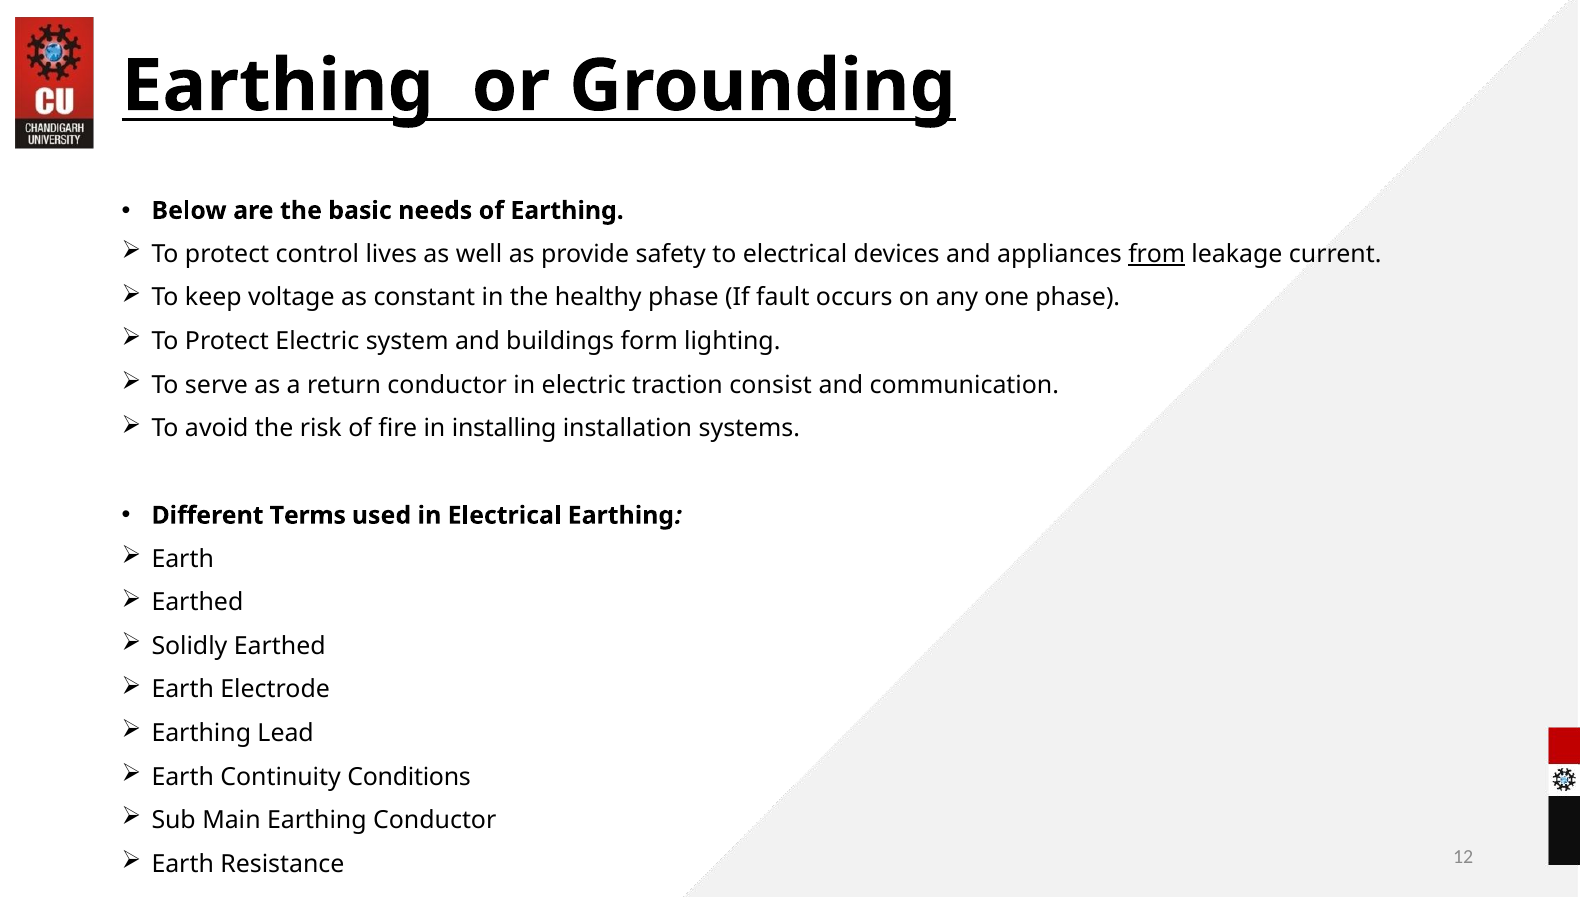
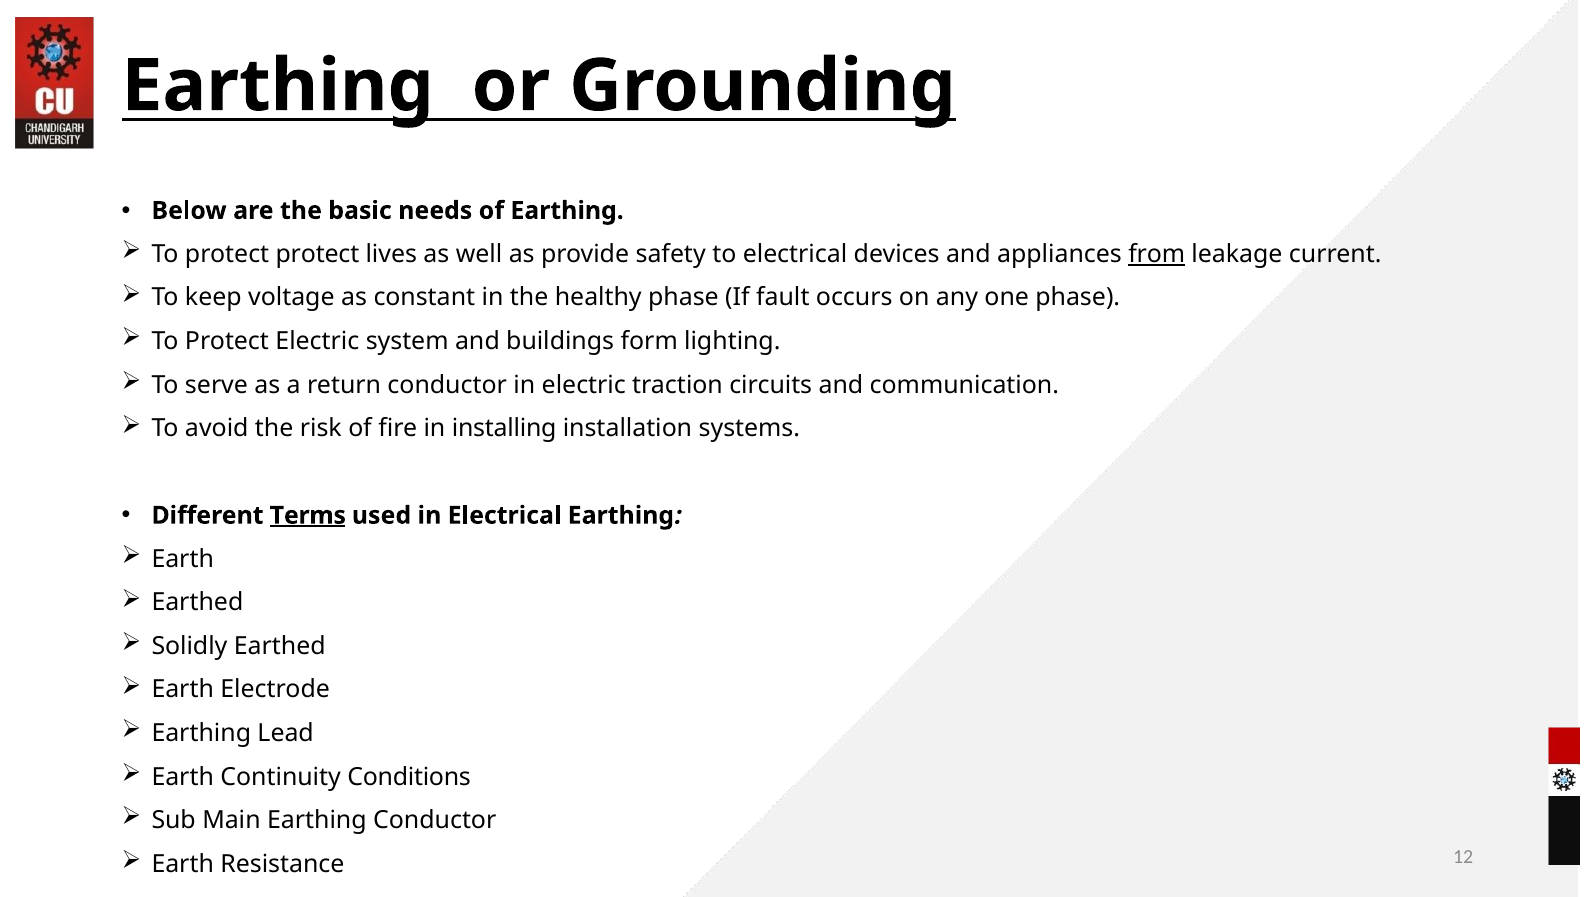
protect control: control -> protect (317, 254)
consist: consist -> circuits (771, 385)
Terms underline: none -> present (308, 516)
